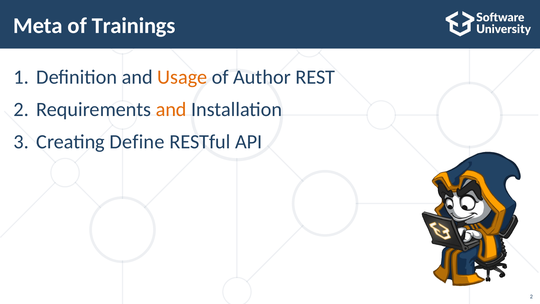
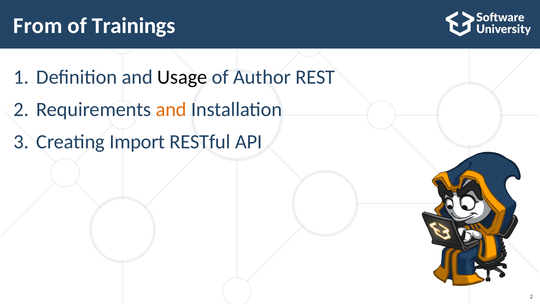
Meta: Meta -> From (38, 26)
Usage colour: orange -> black (182, 77)
Define: Define -> Import (137, 142)
